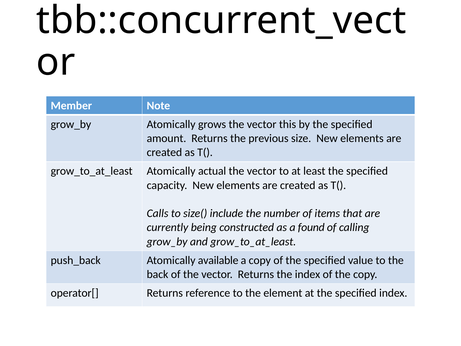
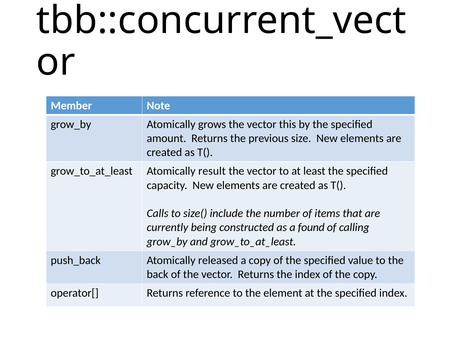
actual: actual -> result (212, 171)
available: available -> released (218, 260)
